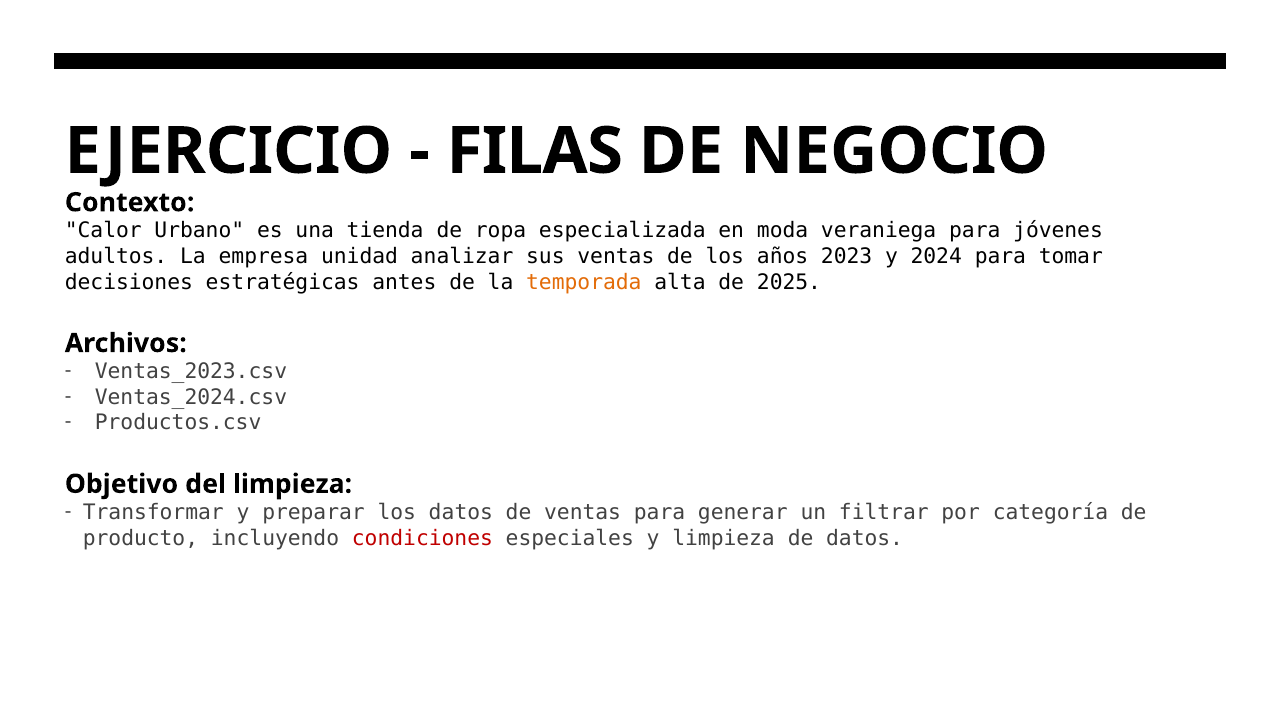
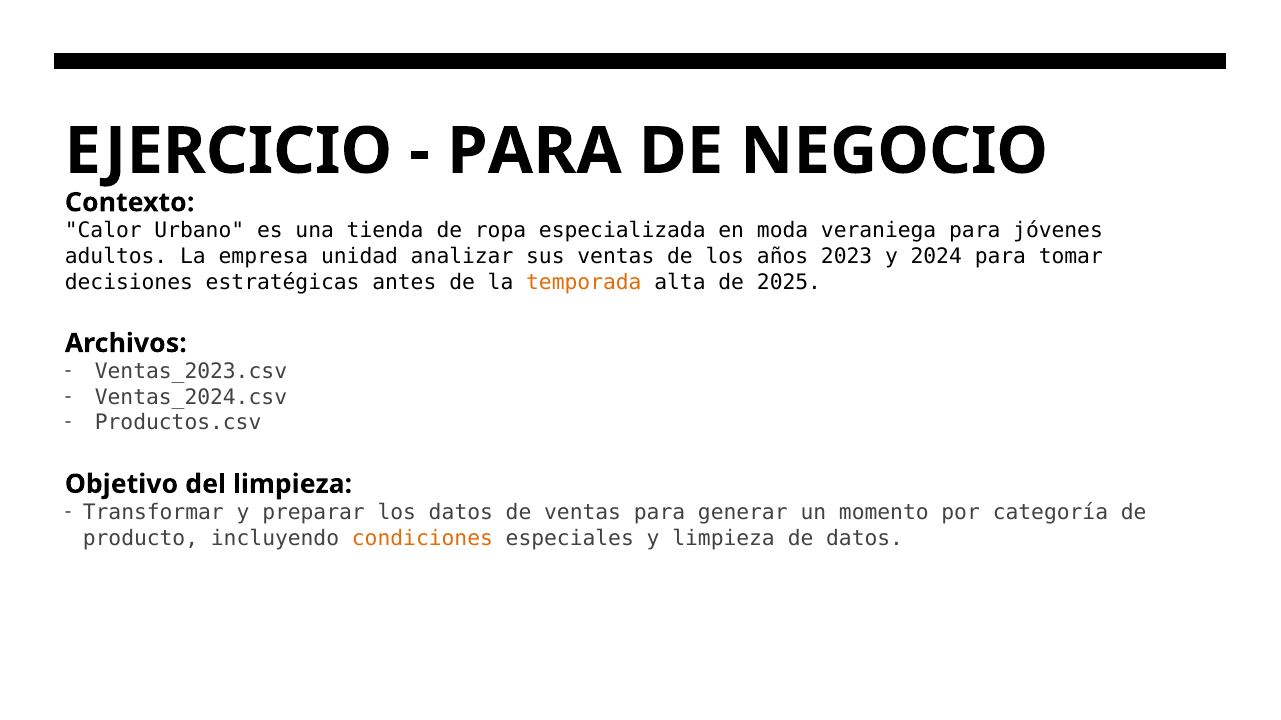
FILAS: FILAS -> PARA (534, 151)
filtrar: filtrar -> momento (884, 513)
condiciones colour: red -> orange (422, 538)
